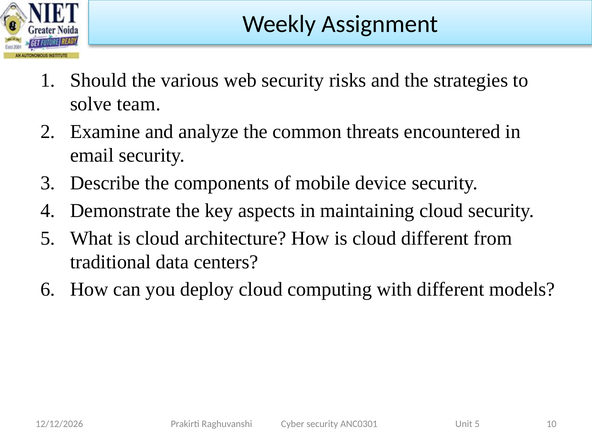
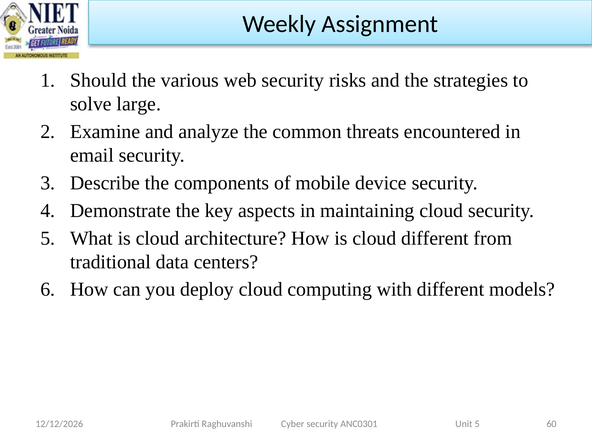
team: team -> large (139, 104)
10: 10 -> 60 (551, 424)
